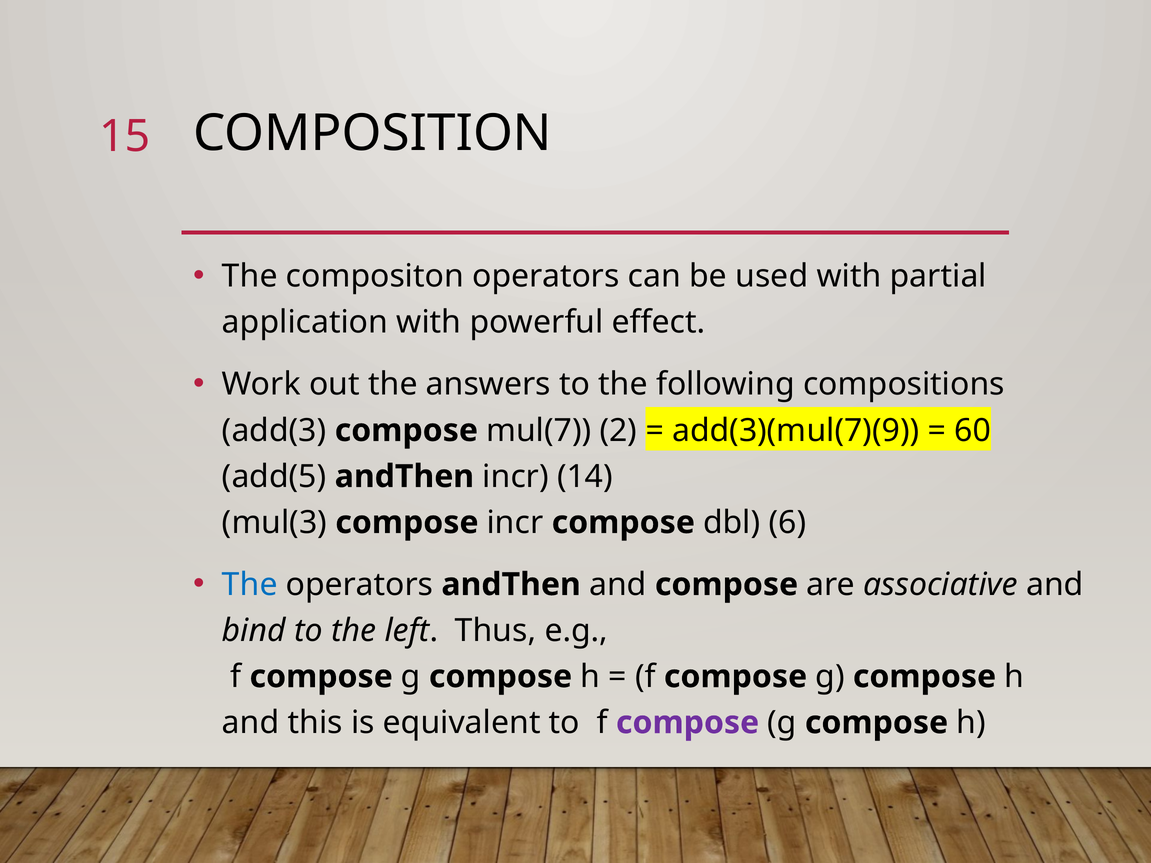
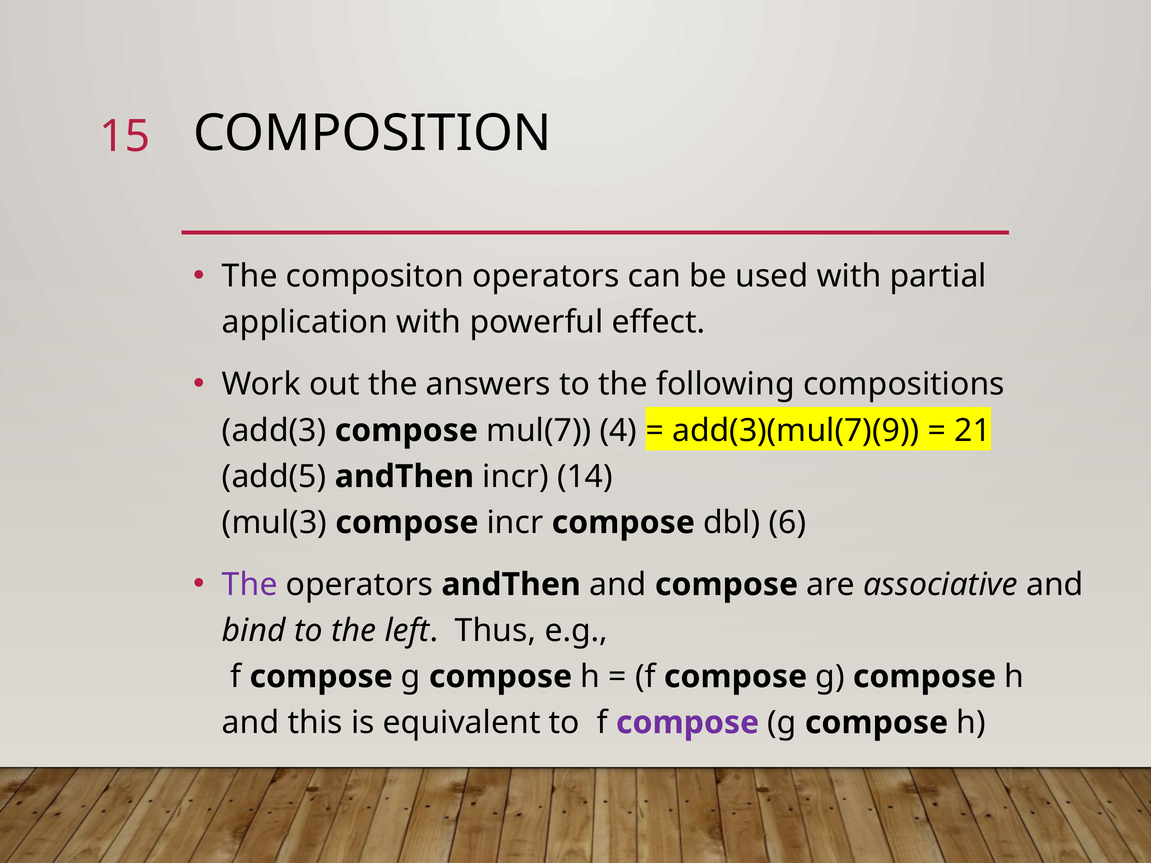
2: 2 -> 4 (618, 431)
60: 60 -> 21 (973, 431)
The colour: blue -> purple (250, 585)
